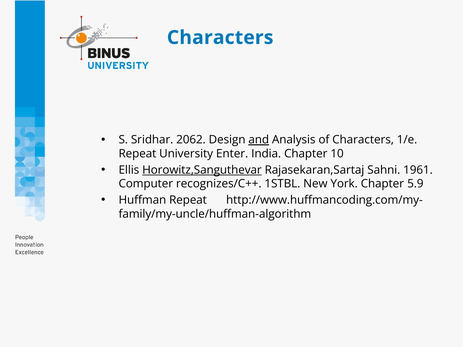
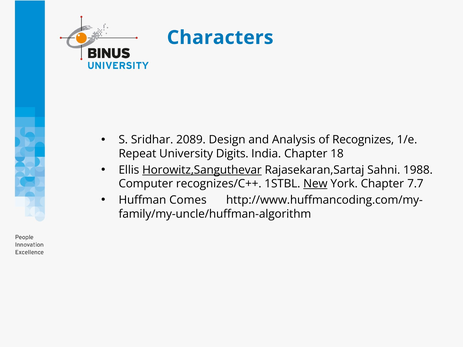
2062: 2062 -> 2089 (191, 140)
and underline: present -> none (259, 140)
of Characters: Characters -> Recognizes (363, 140)
Enter: Enter -> Digits (232, 154)
10: 10 -> 18 (337, 154)
1961: 1961 -> 1988 (418, 170)
New underline: none -> present (315, 184)
5.9: 5.9 -> 7.7 (415, 184)
Huffman Repeat: Repeat -> Comes (188, 200)
